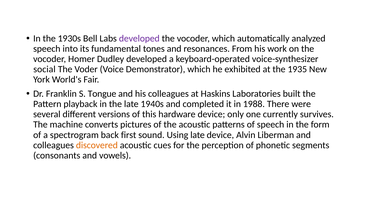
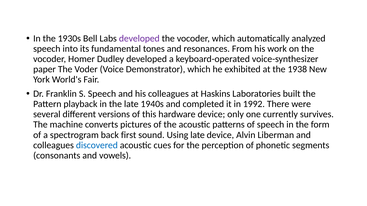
social: social -> paper (45, 69)
1935: 1935 -> 1938 (297, 69)
S Tongue: Tongue -> Speech (102, 94)
1988: 1988 -> 1992 (254, 104)
discovered colour: orange -> blue (97, 145)
